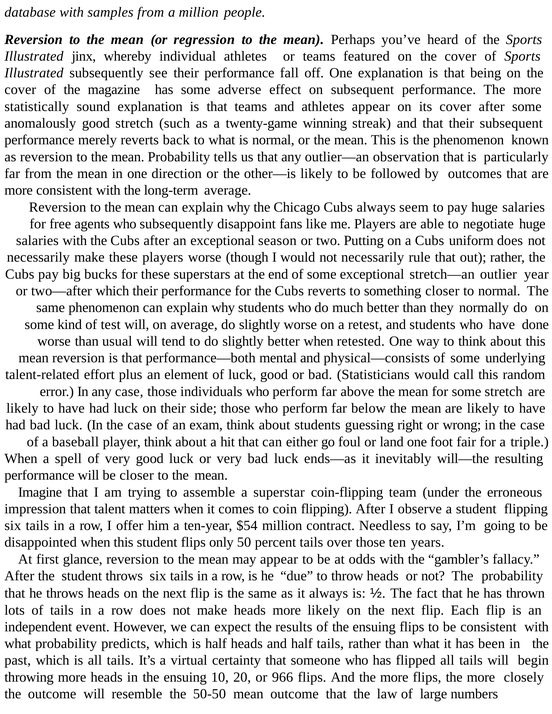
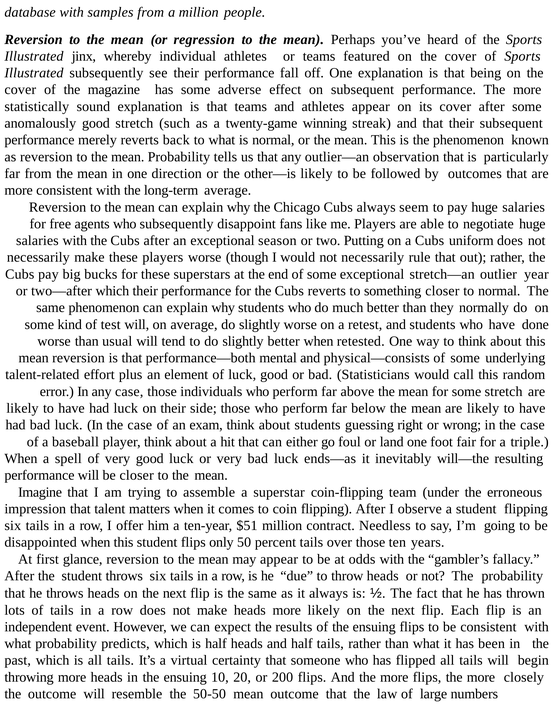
$54: $54 -> $51 (247, 526)
966: 966 -> 200 (283, 677)
